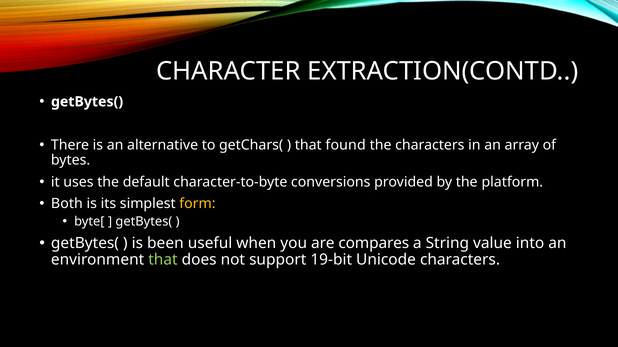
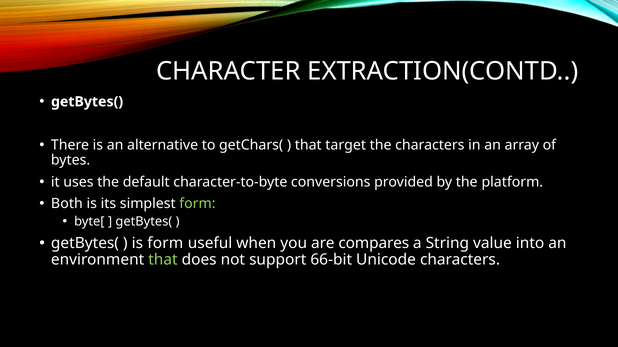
found: found -> target (346, 145)
form colour: yellow -> light green (197, 204)
is been: been -> form (165, 244)
19-bit: 19-bit -> 66-bit (331, 260)
